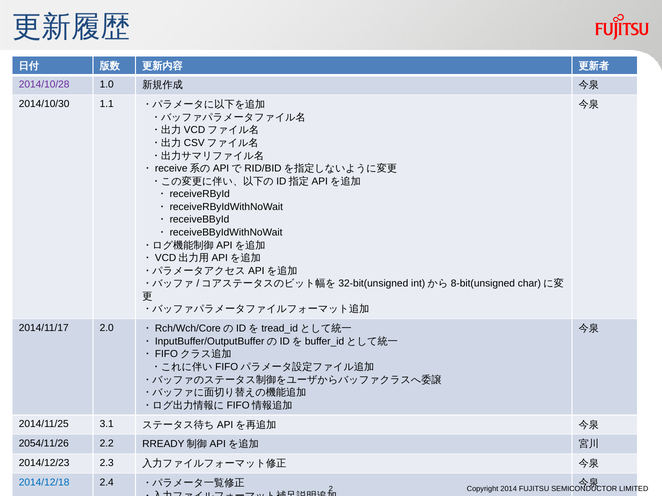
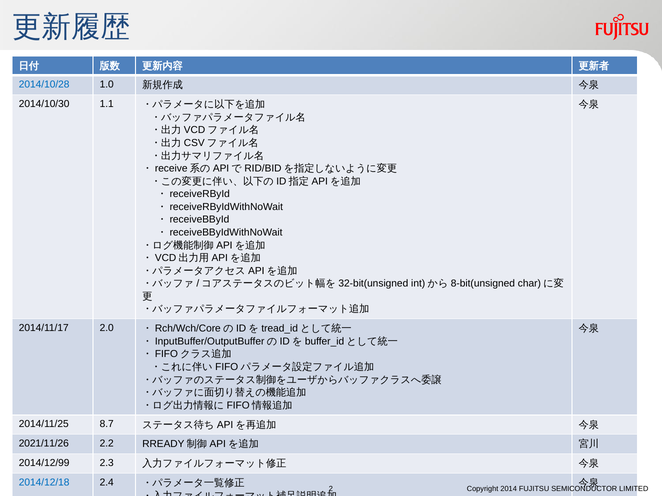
2014/10/28 colour: purple -> blue (44, 85)
3.1: 3.1 -> 8.7 (107, 424)
2054/11/26: 2054/11/26 -> 2021/11/26 (44, 444)
2014/12/23: 2014/12/23 -> 2014/12/99 (44, 463)
